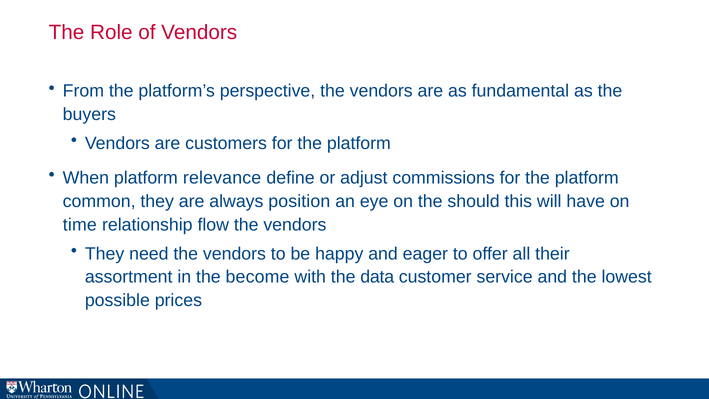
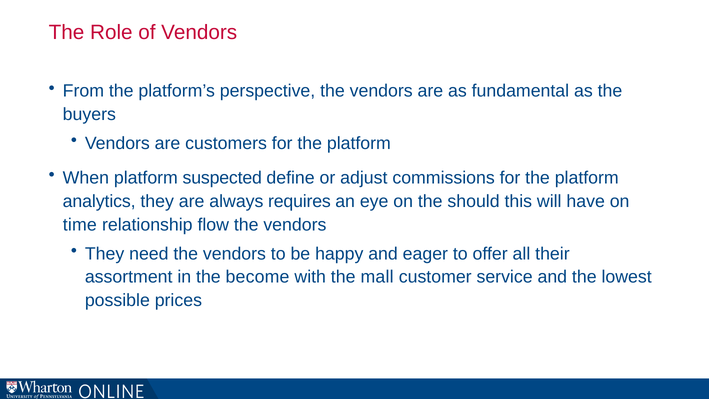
relevance: relevance -> suspected (222, 178)
common: common -> analytics (99, 201)
position: position -> requires (299, 201)
data: data -> mall (377, 277)
